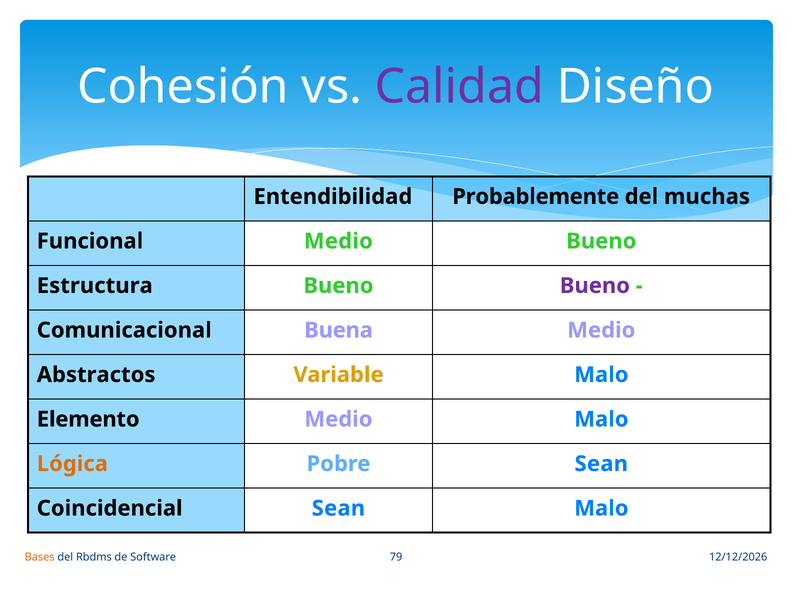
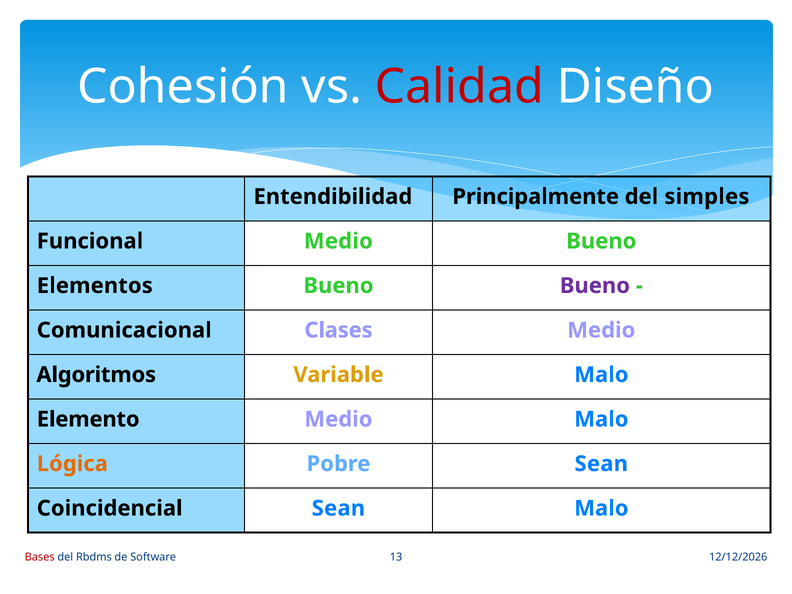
Calidad colour: purple -> red (459, 87)
Probablemente: Probablemente -> Principalmente (536, 197)
muchas: muchas -> simples (707, 197)
Estructura: Estructura -> Elementos (95, 286)
Buena: Buena -> Clases (339, 330)
Abstractos: Abstractos -> Algoritmos (96, 375)
Bases colour: orange -> red (40, 557)
79: 79 -> 13 (396, 557)
